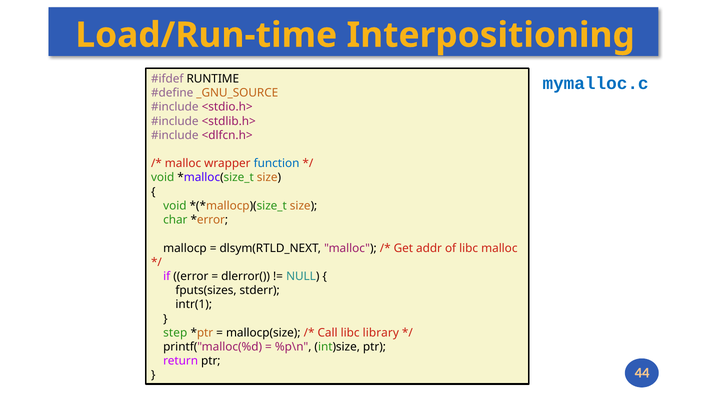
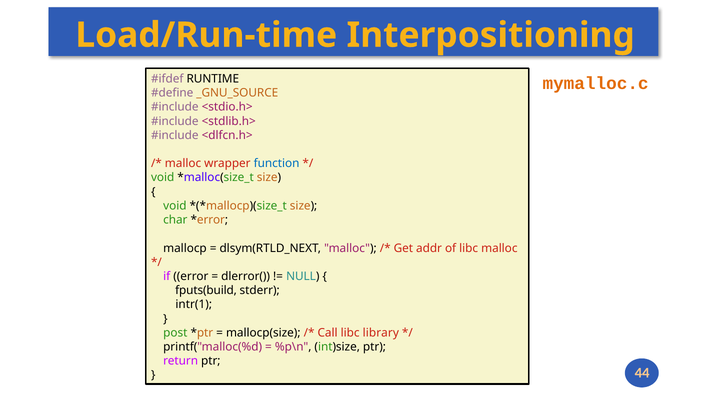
mymalloc.c colour: blue -> orange (596, 84)
fputs(sizes: fputs(sizes -> fputs(build (206, 291)
step: step -> post (175, 333)
